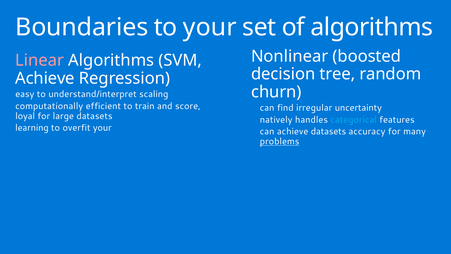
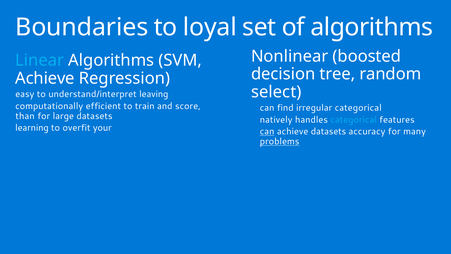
to your: your -> loyal (210, 27)
Linear colour: pink -> light blue (40, 60)
churn: churn -> select (276, 92)
scaling: scaling -> leaving (154, 94)
irregular uncertainty: uncertainty -> categorical (358, 108)
loyal: loyal -> than (25, 116)
can underline: none -> present (267, 131)
